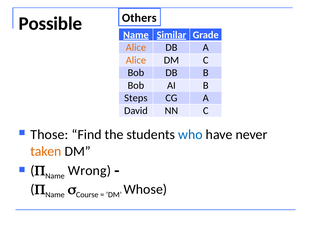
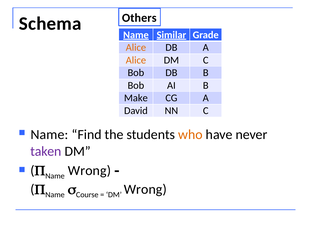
Possible: Possible -> Schema (50, 24)
Steps: Steps -> Make (136, 98)
Those: Those -> Name (49, 135)
who colour: blue -> orange (190, 135)
taken colour: orange -> purple (46, 151)
DM Whose: Whose -> Wrong (145, 190)
